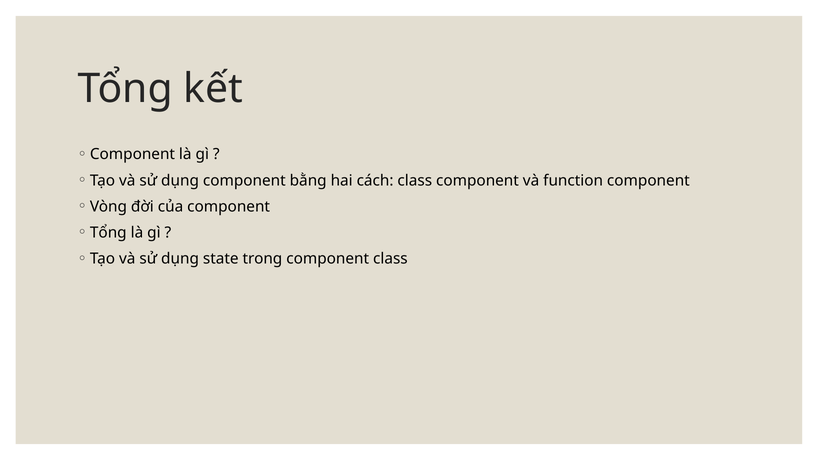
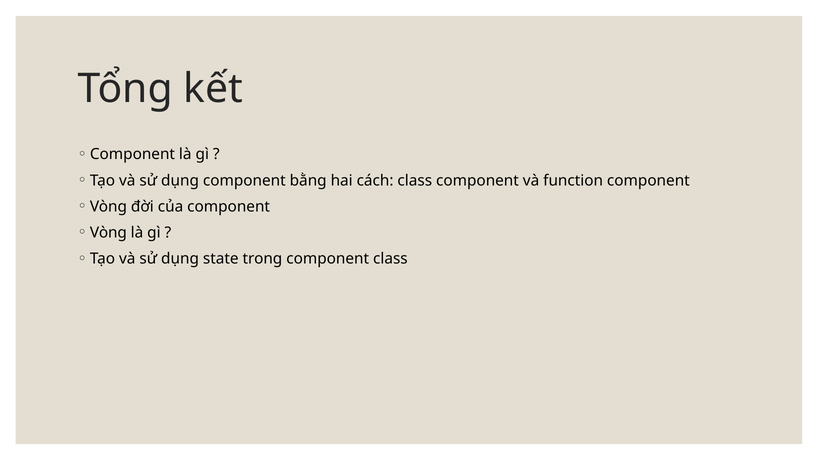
Tổng: Tổng -> Vòng (108, 233)
